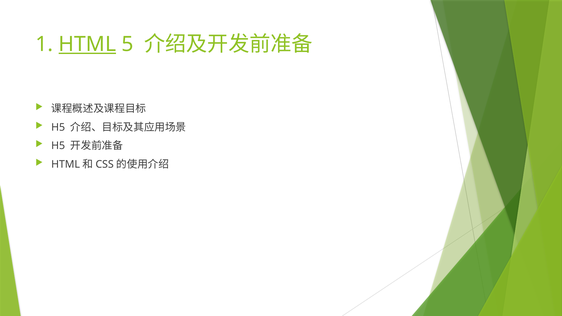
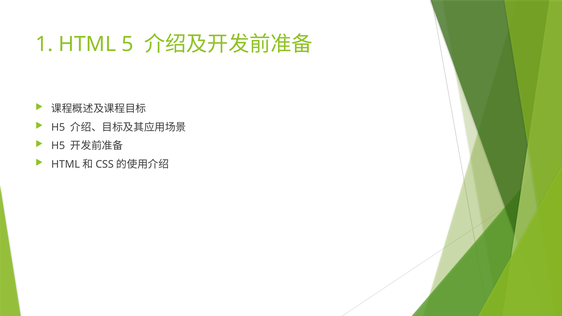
HTML underline: present -> none (87, 44)
